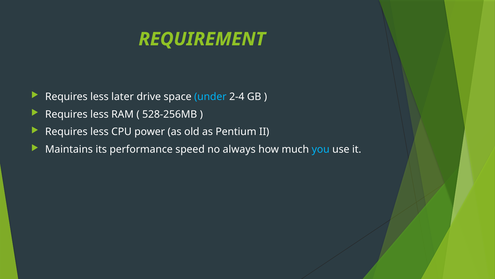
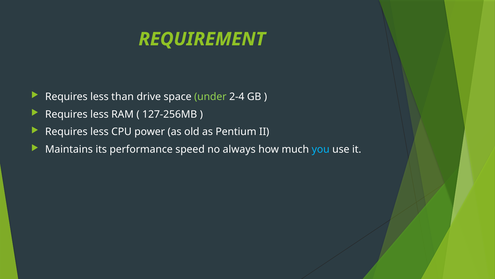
later: later -> than (123, 97)
under colour: light blue -> light green (210, 97)
528-256MB: 528-256MB -> 127-256MB (170, 114)
